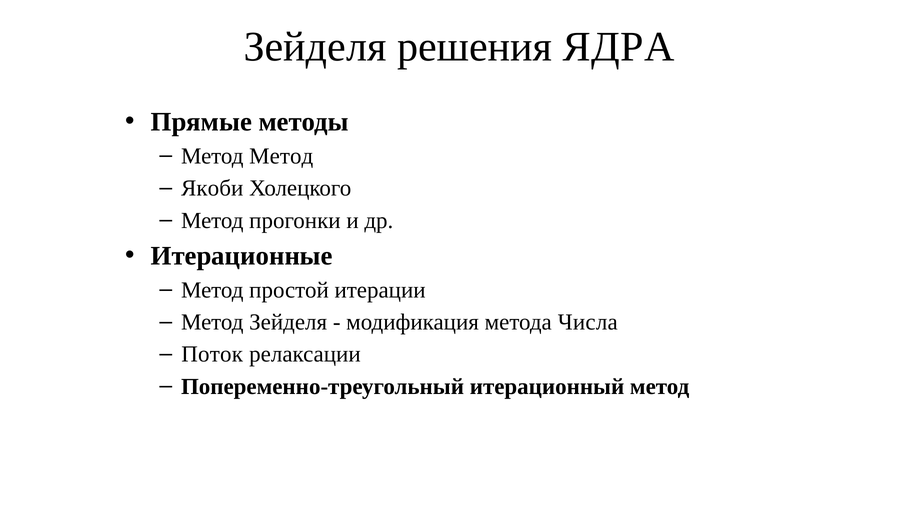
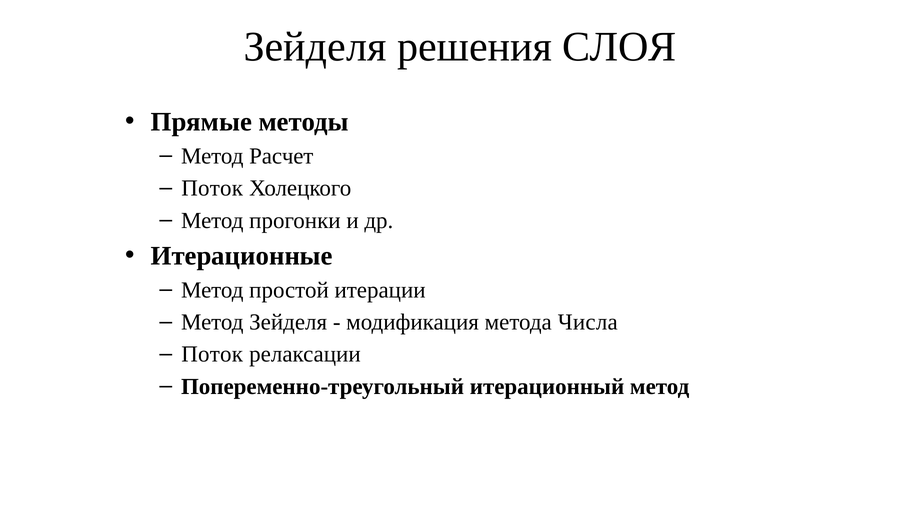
ЯДРА: ЯДРА -> СЛОЯ (619, 47)
Метод Метод: Метод -> Расчет (281, 156)
Якоби: Якоби -> Поток (212, 188)
